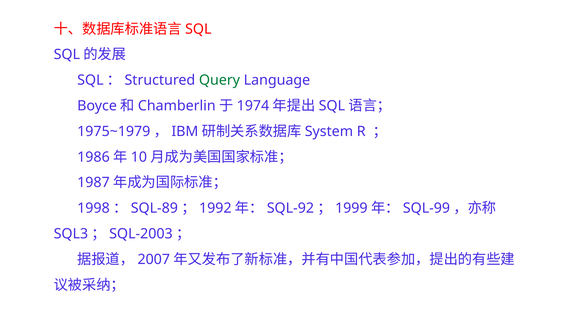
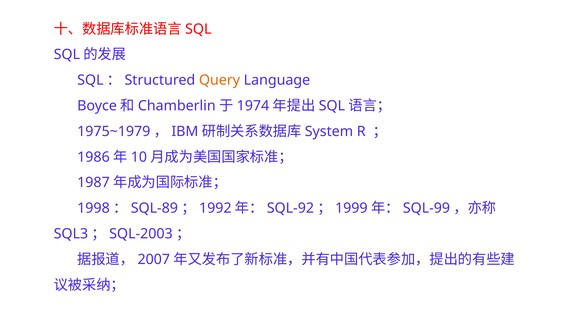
Query colour: green -> orange (219, 80)
